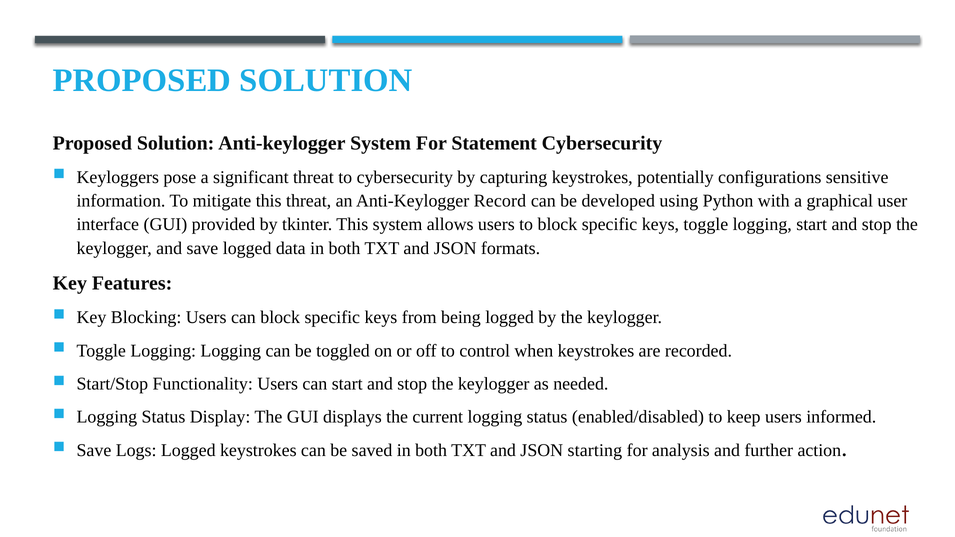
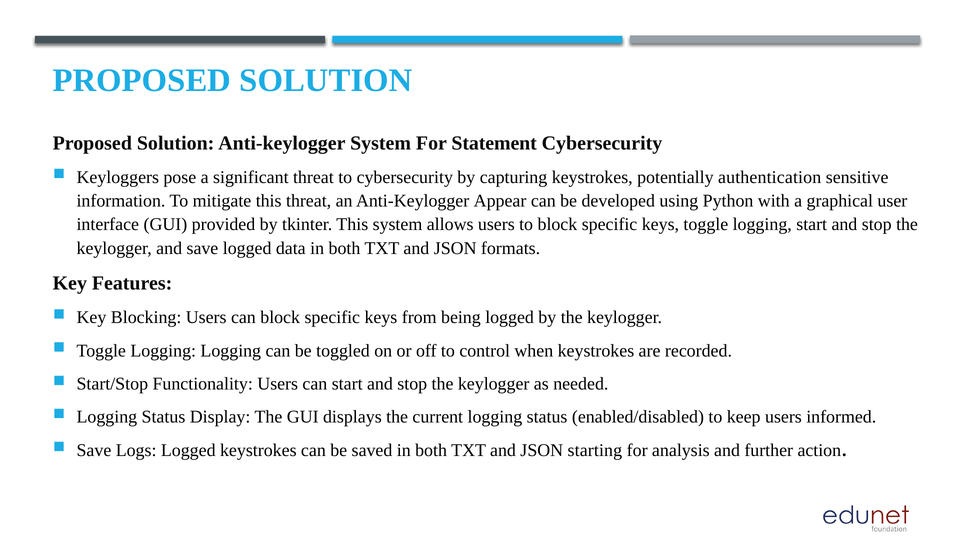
configurations: configurations -> authentication (770, 177)
Record: Record -> Appear (500, 201)
